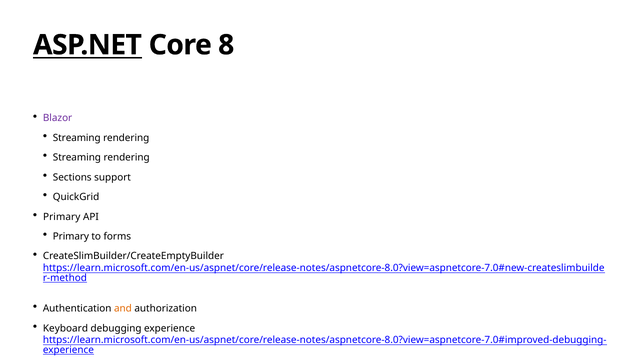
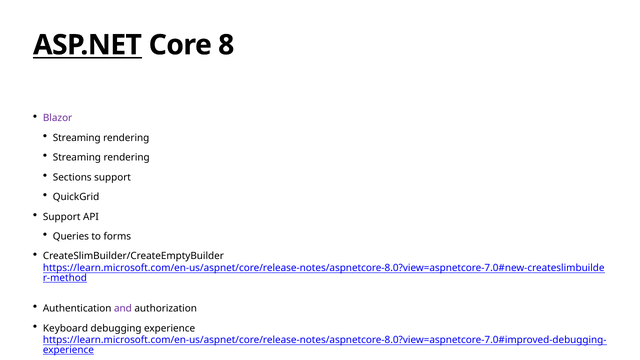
Primary: Primary -> Support (62, 217)
Primary: Primary -> Queries (71, 236)
and colour: orange -> purple (123, 309)
